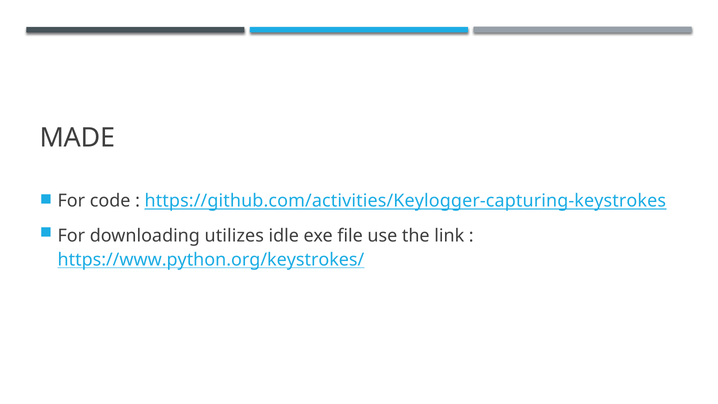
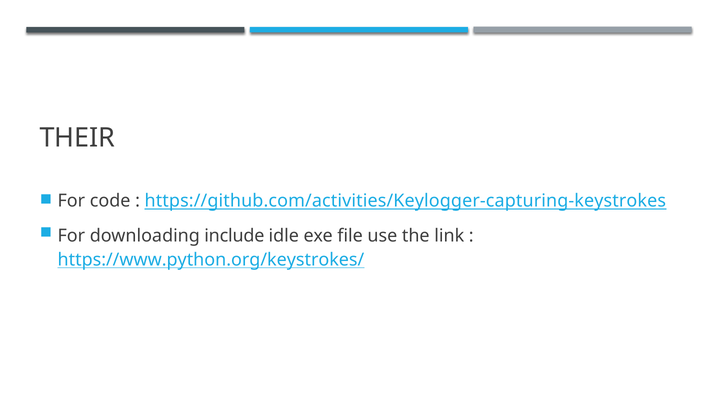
MADE: MADE -> THEIR (77, 138)
utilizes: utilizes -> include (234, 236)
